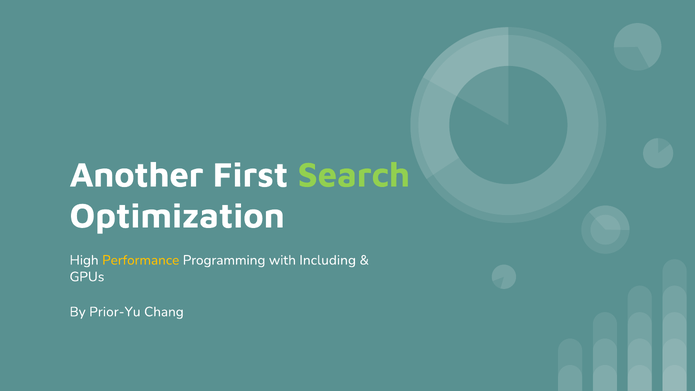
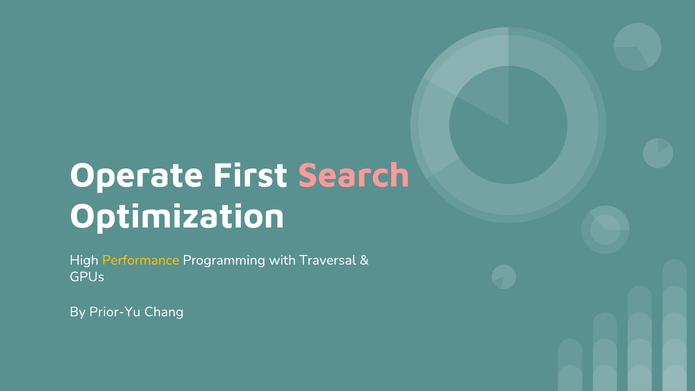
Another: Another -> Operate (136, 175)
Search colour: light green -> pink (354, 175)
Including: Including -> Traversal (328, 260)
